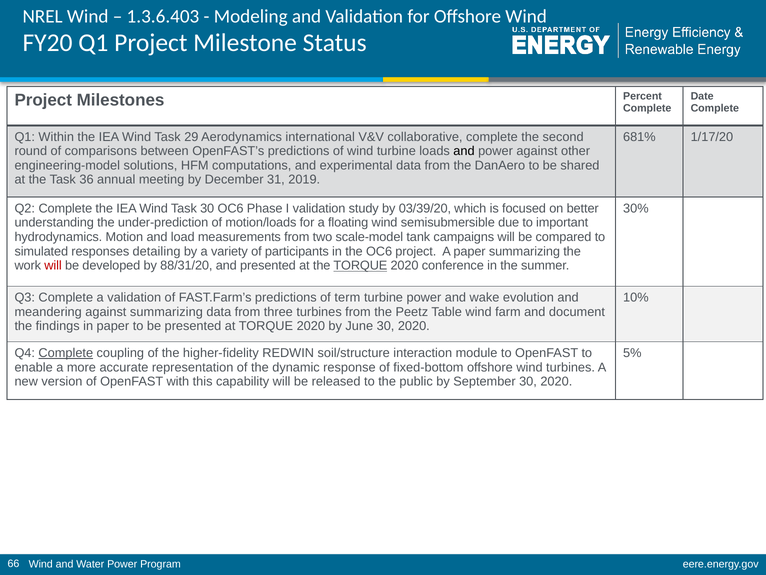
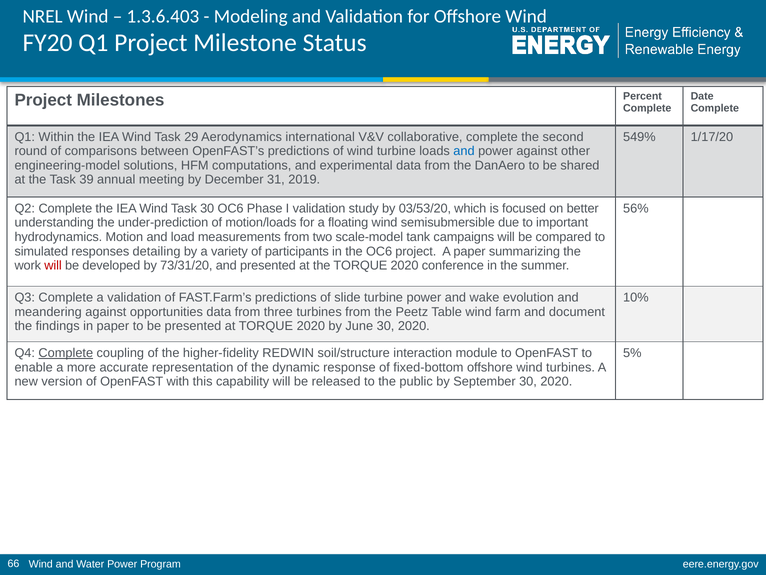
681%: 681% -> 549% (639, 137)
and colour: black -> blue (464, 151)
36: 36 -> 39 (86, 180)
03/39/20: 03/39/20 -> 03/53/20 (425, 208)
30%: 30% -> 56% (636, 208)
88/31/20: 88/31/20 -> 73/31/20 (186, 265)
TORQUE underline: present -> none (360, 265)
term: term -> slide (347, 297)
against summarizing: summarizing -> opportunities (166, 312)
